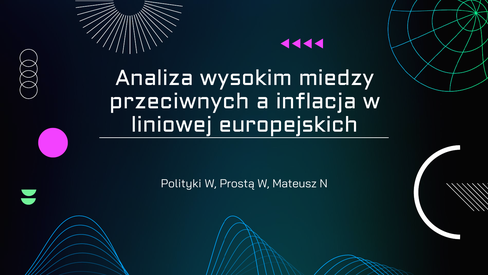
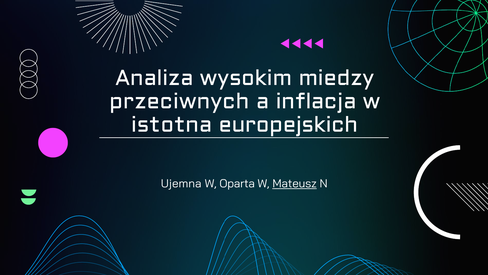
liniowej: liniowej -> istotna (172, 125)
Polityki: Polityki -> Ujemna (181, 183)
Prostą: Prostą -> Oparta (237, 183)
Mateusz underline: none -> present (295, 183)
